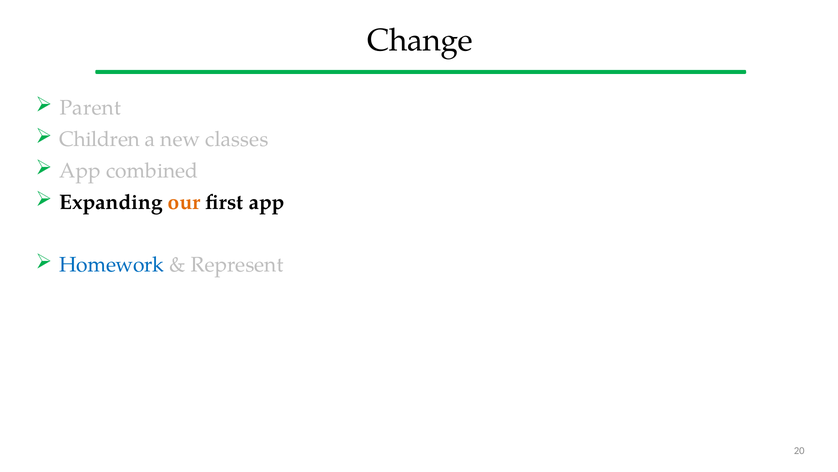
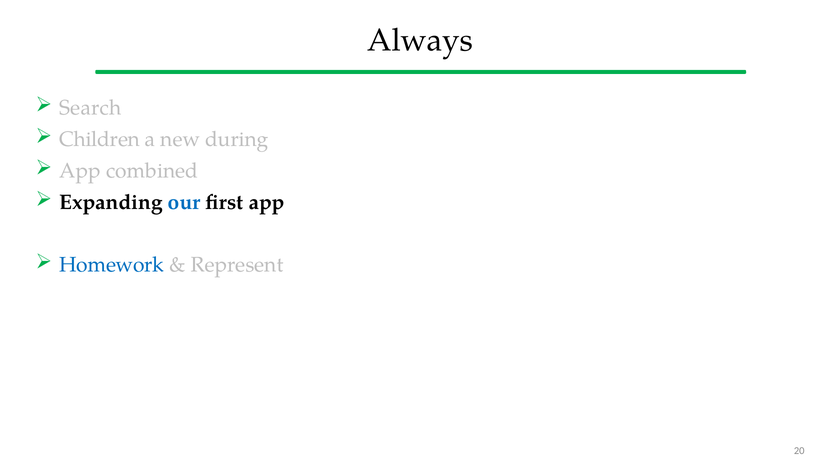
Change: Change -> Always (420, 40)
Parent: Parent -> Search (90, 108)
classes: classes -> during (237, 139)
our colour: orange -> blue (184, 202)
